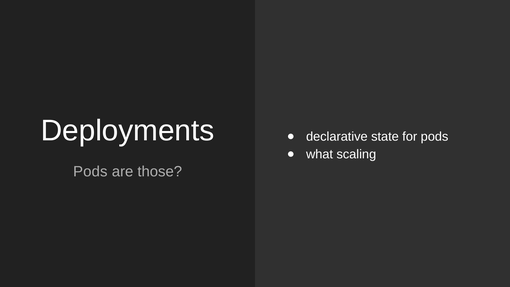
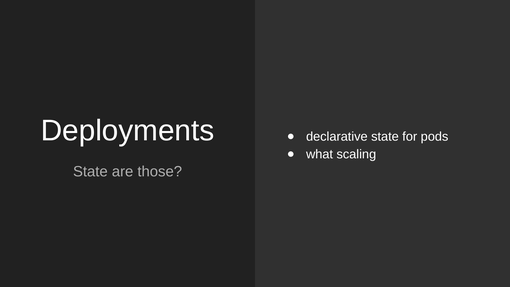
Pods: Pods -> State (90, 171)
